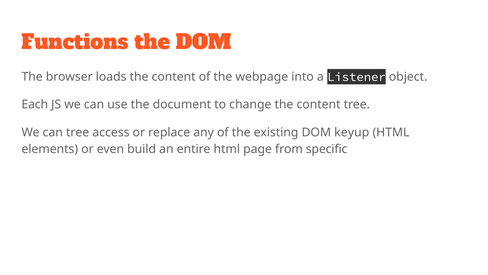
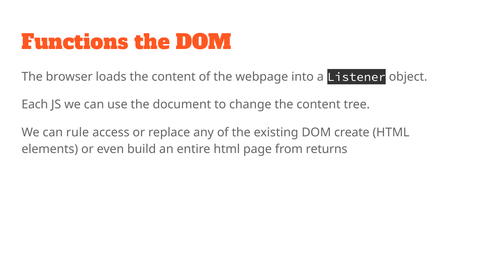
can tree: tree -> rule (78, 132)
keyup: keyup -> create (352, 132)
specific: specific -> returns (327, 149)
